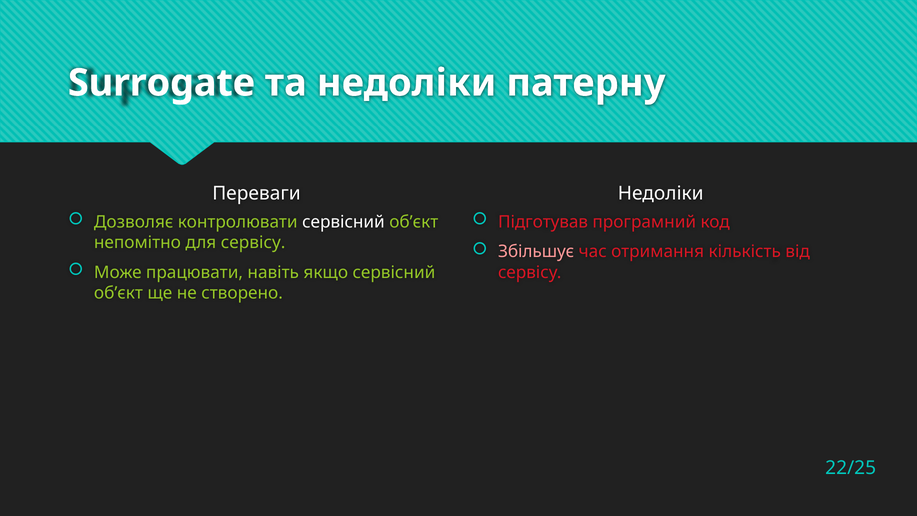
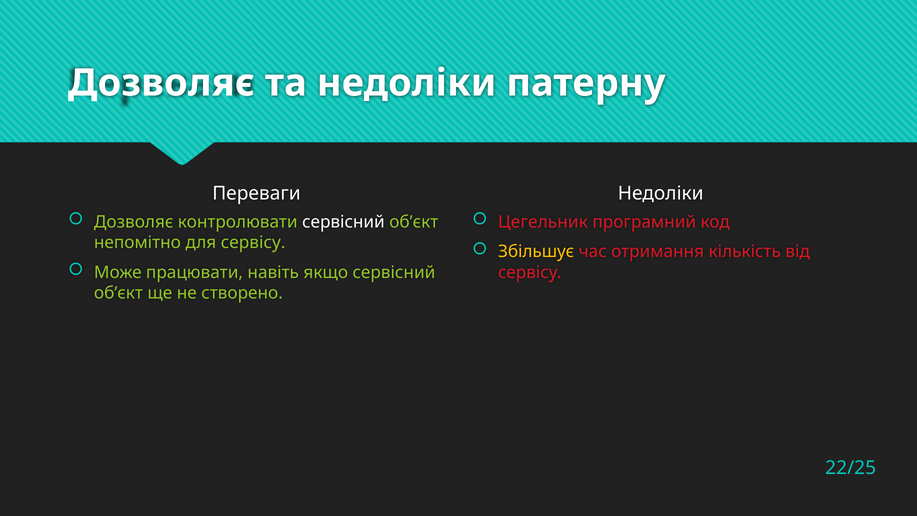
Surrogate: Surrogate -> Дозволяє (161, 83)
Підготував: Підготував -> Цегельник (543, 222)
Збільшує colour: pink -> yellow (536, 252)
